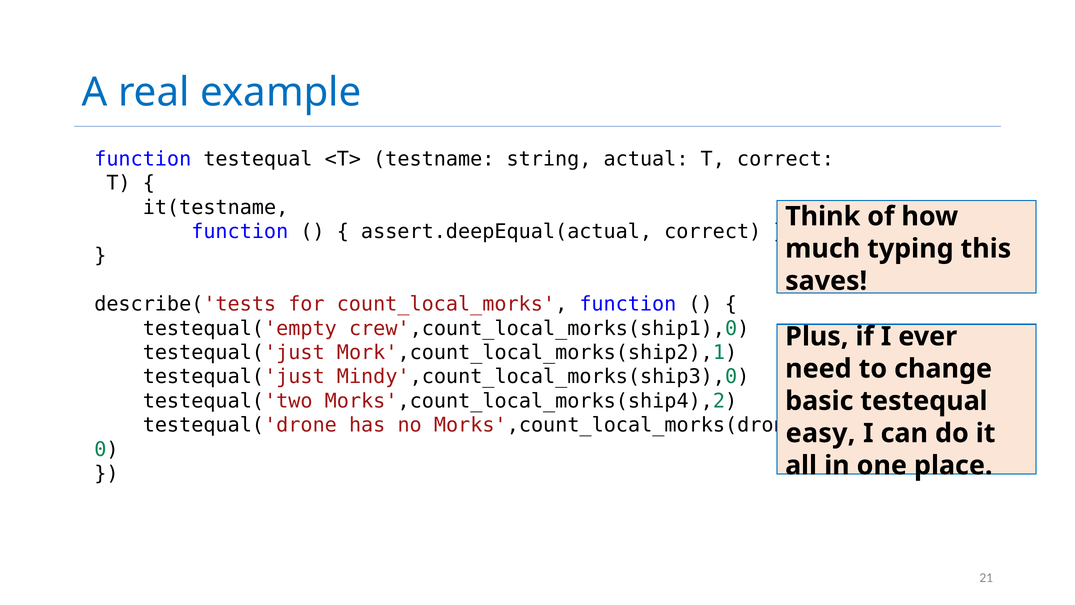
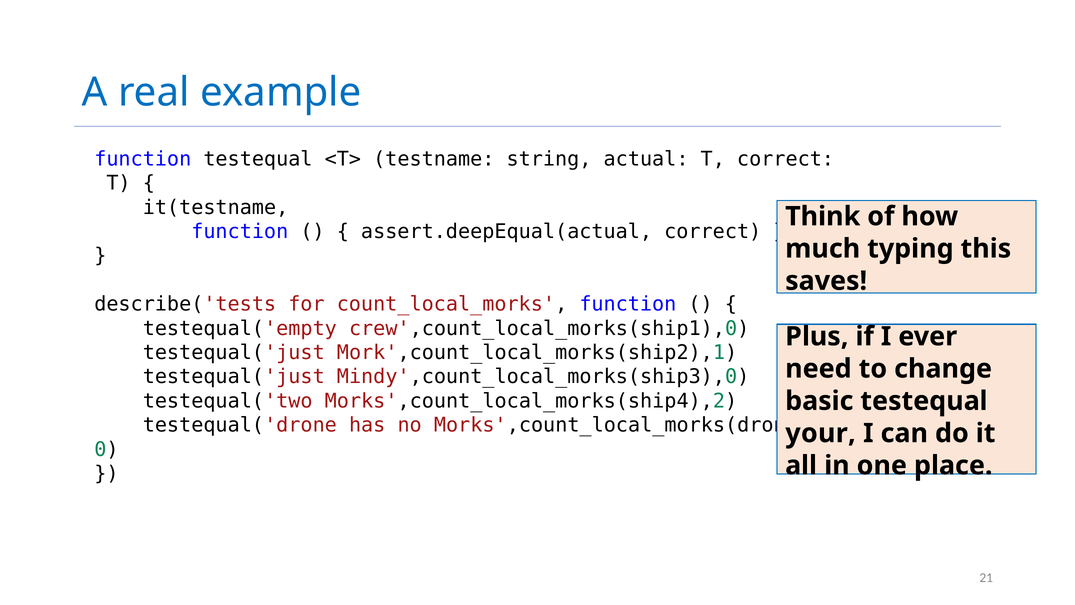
easy: easy -> your (821, 433)
